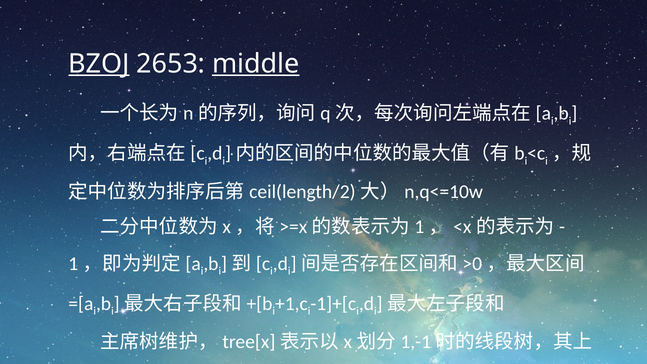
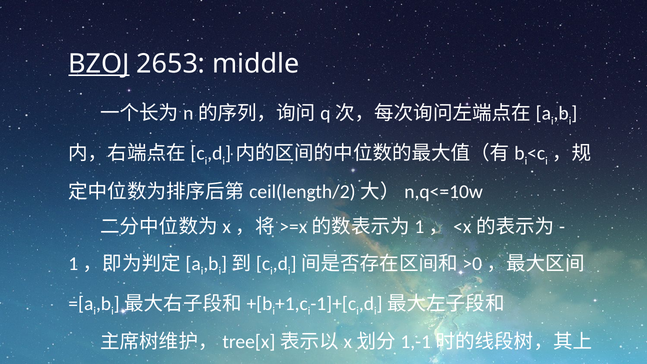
middle underline: present -> none (256, 64)
